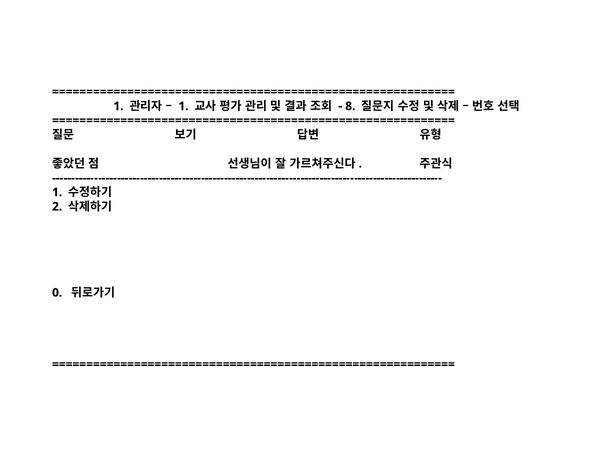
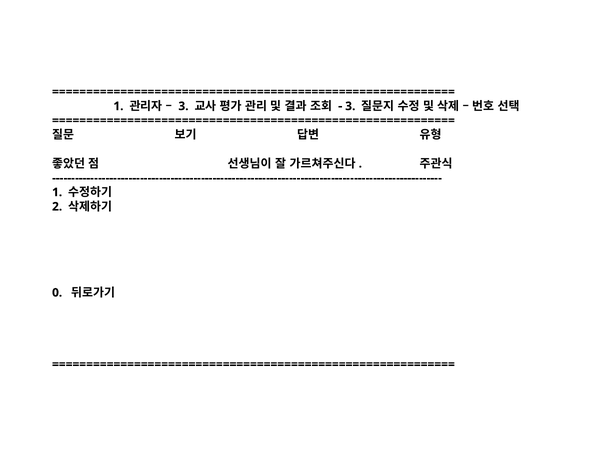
1: 1 -> 3 (183, 106)
8: 8 -> 3 (350, 106)
